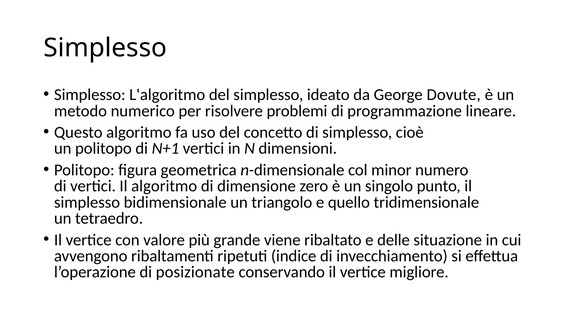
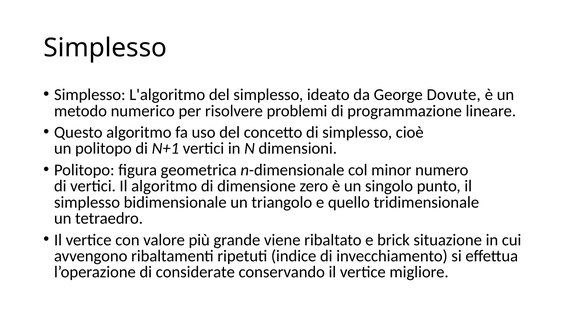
delle: delle -> brick (393, 240)
posizionate: posizionate -> considerate (195, 272)
